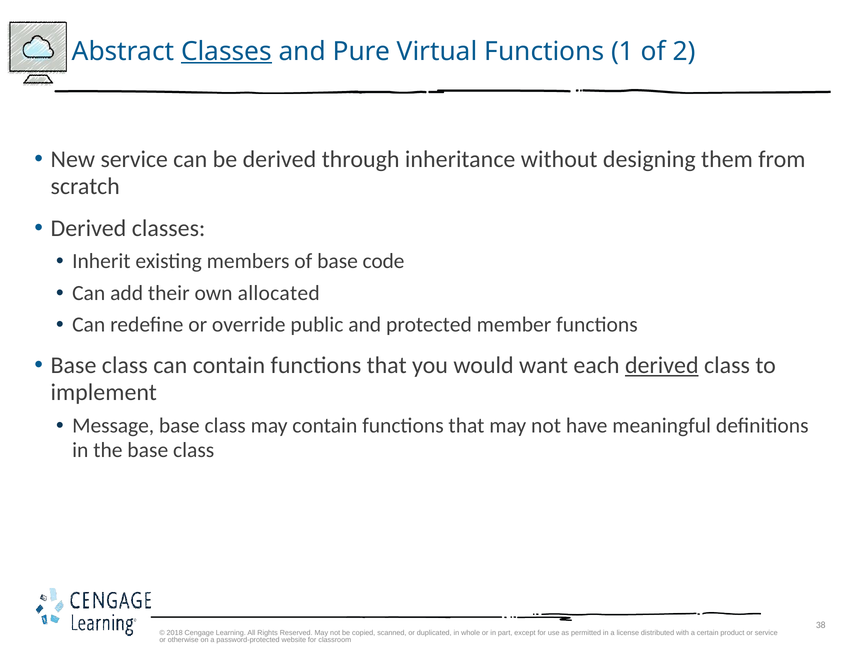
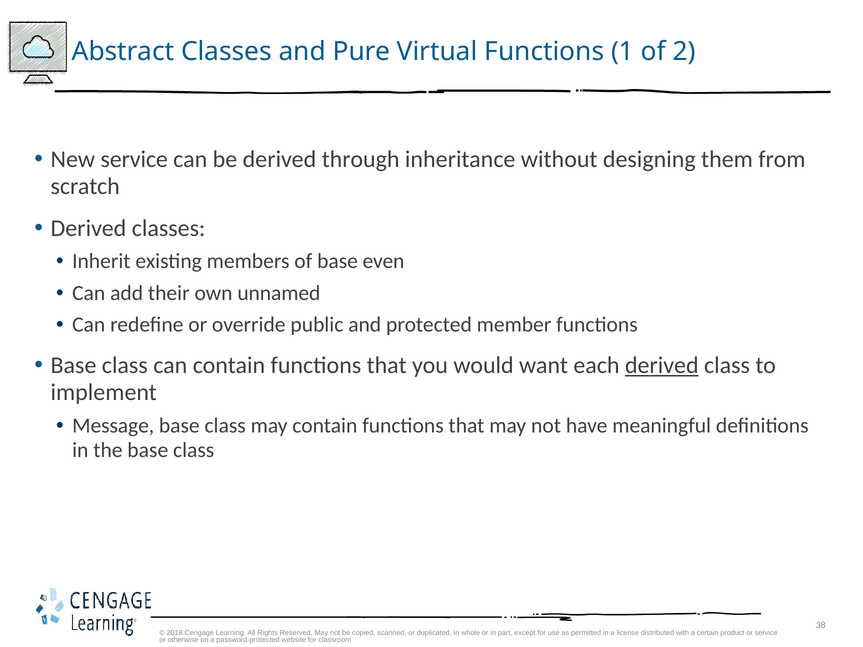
Classes underline: present -> none (226, 52)
code: code -> even (383, 261)
allocated: allocated -> unnamed (279, 293)
